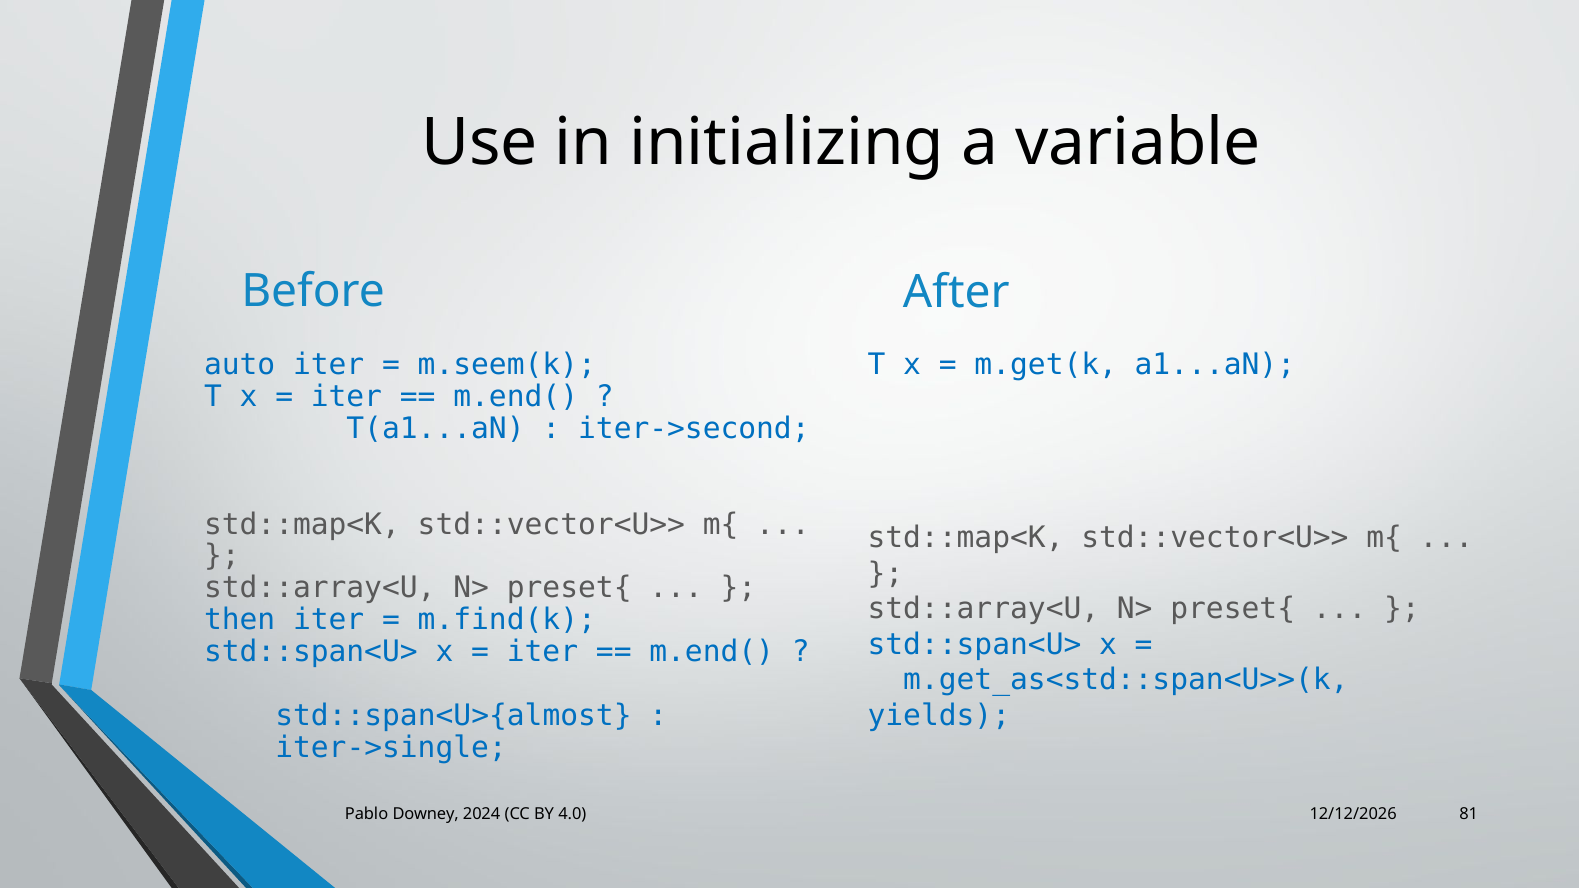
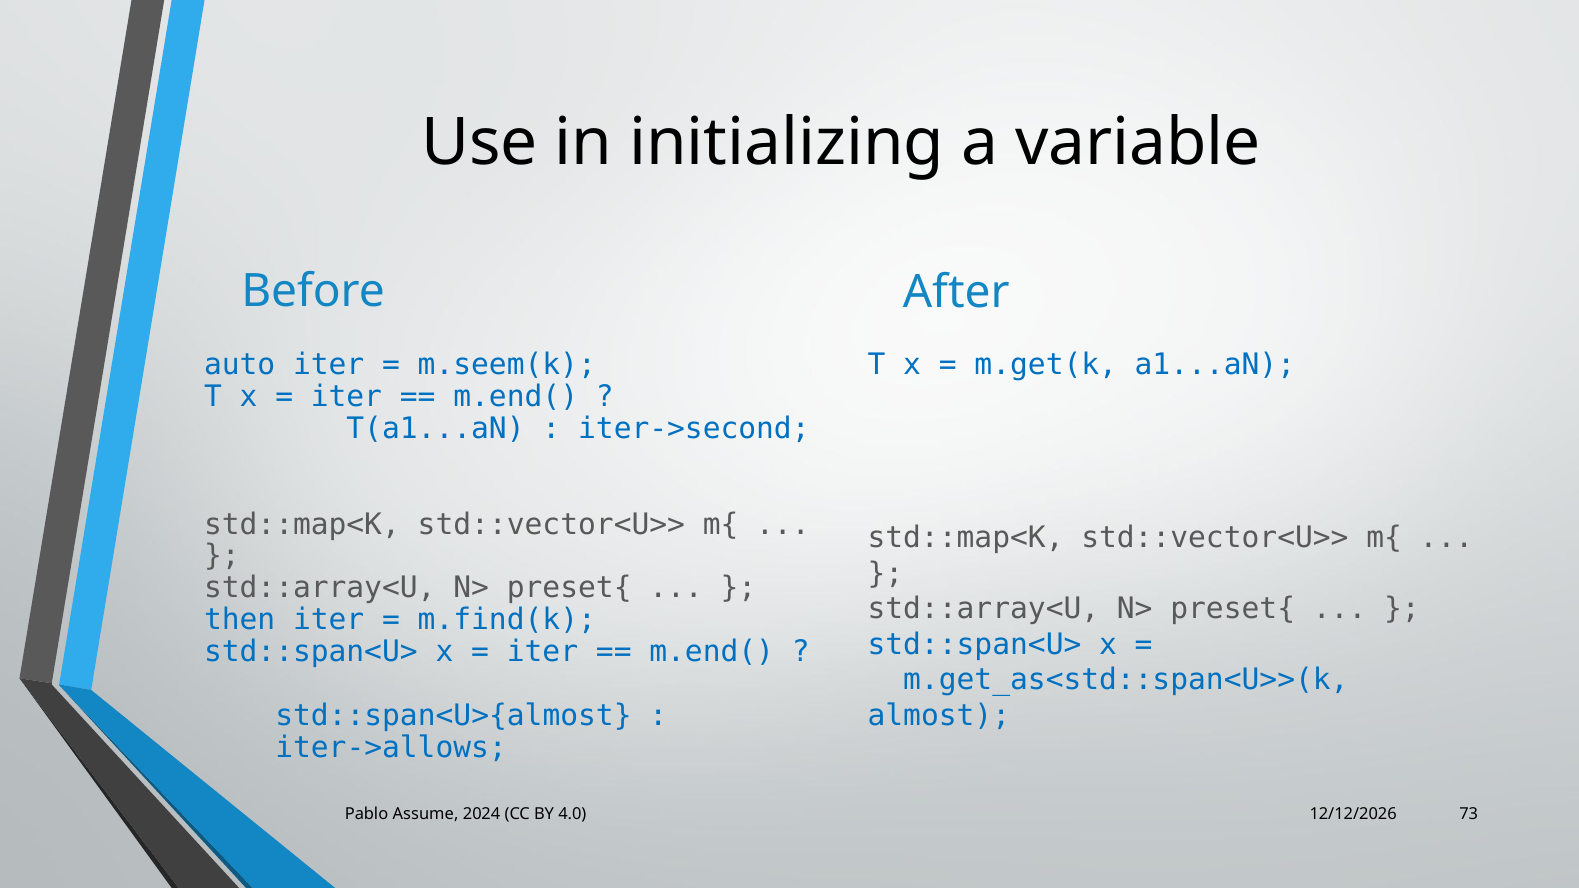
yields: yields -> almost (939, 716)
iter->single: iter->single -> iter->allows (391, 748)
Downey: Downey -> Assume (425, 815)
81: 81 -> 73 (1469, 815)
